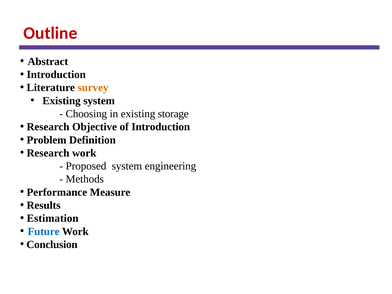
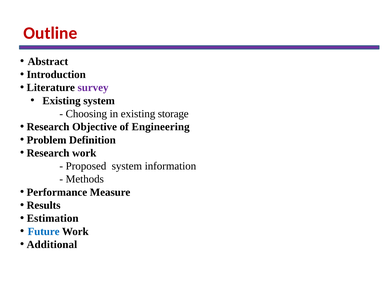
survey colour: orange -> purple (93, 88)
of Introduction: Introduction -> Engineering (161, 127)
engineering: engineering -> information (170, 166)
Conclusion: Conclusion -> Additional (52, 244)
